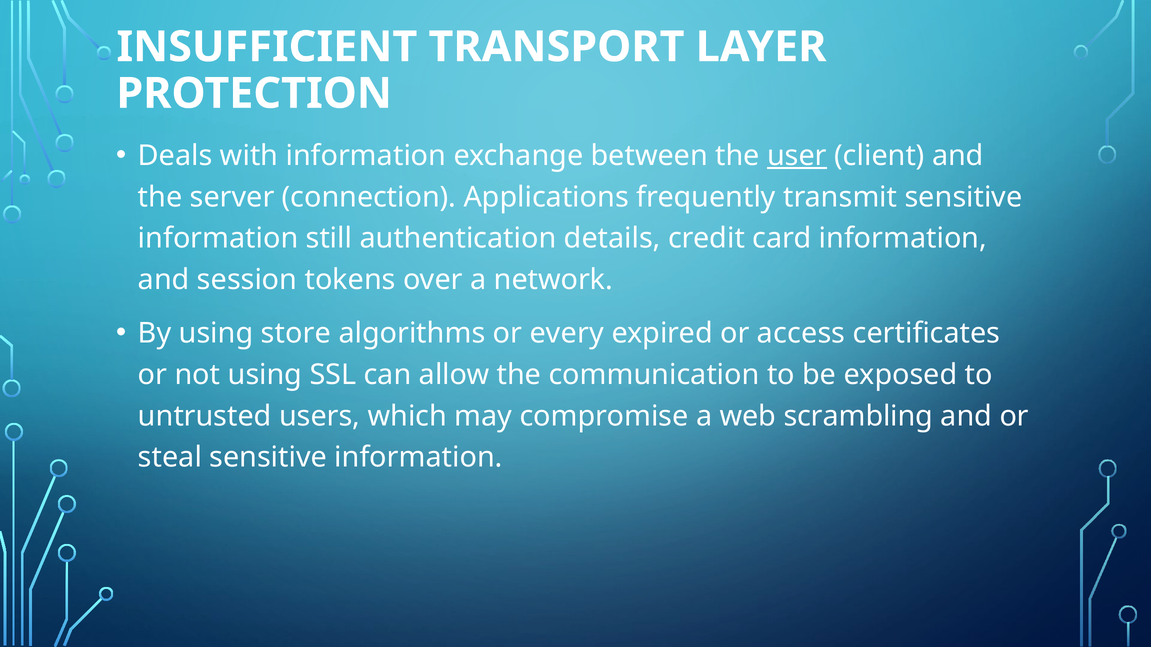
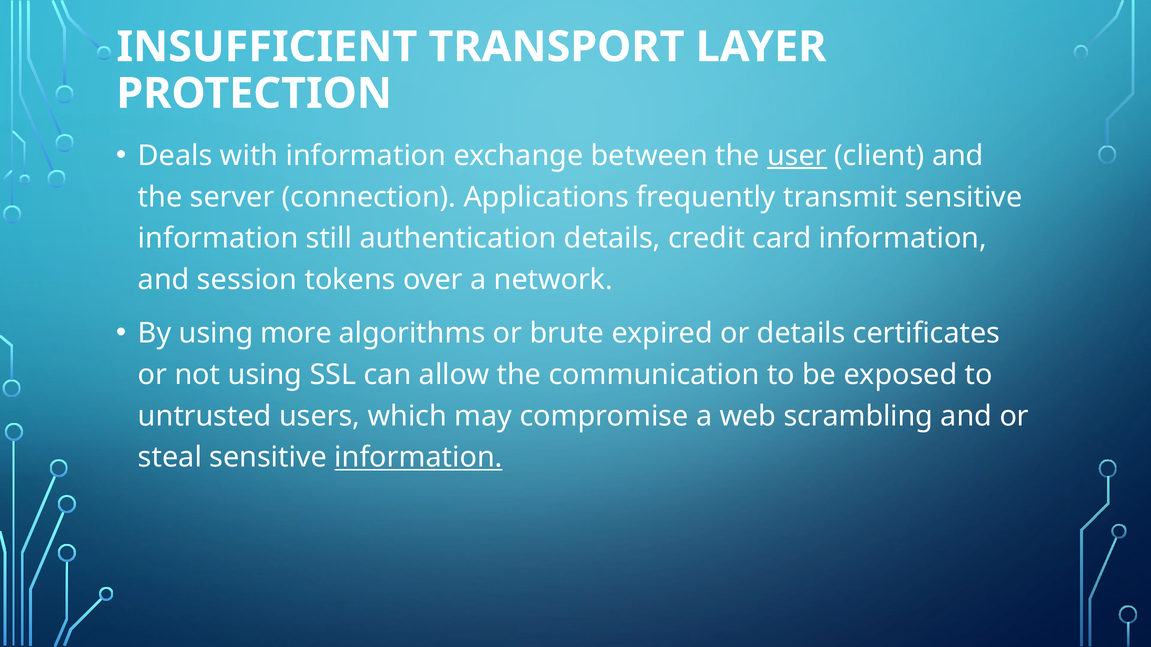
store: store -> more (296, 333)
every: every -> brute (567, 333)
or access: access -> details (801, 333)
information underline: none -> present (418, 458)
